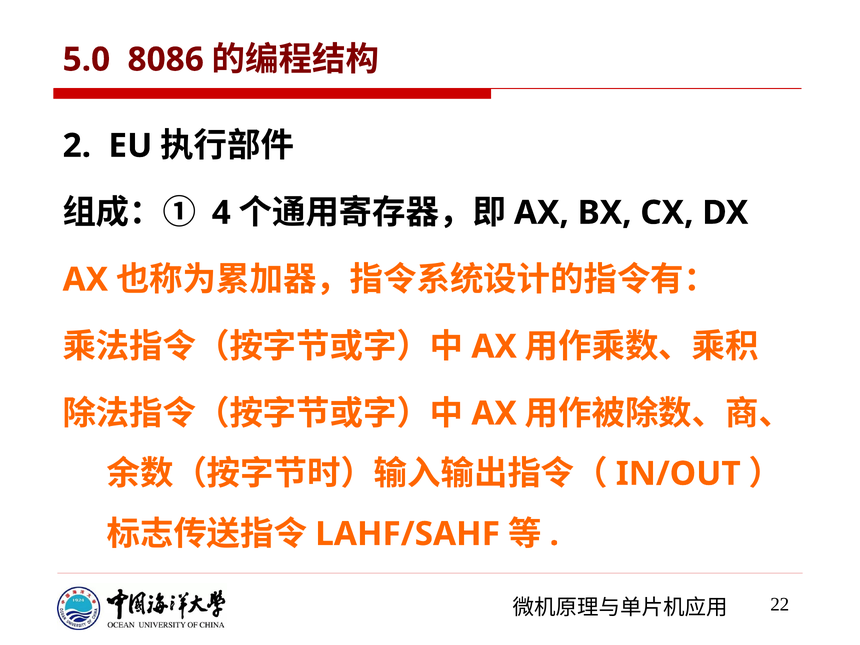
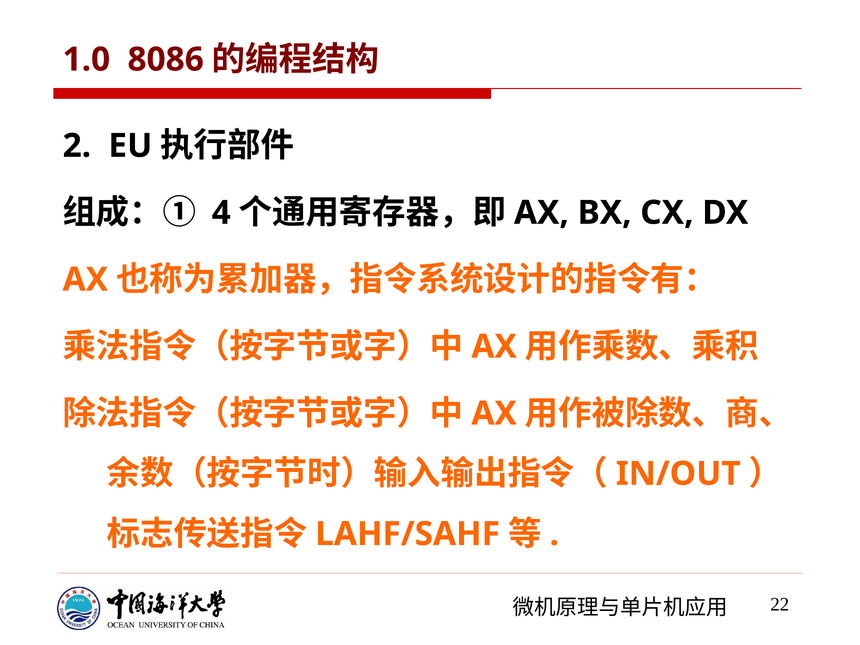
5.0: 5.0 -> 1.0 (86, 60)
